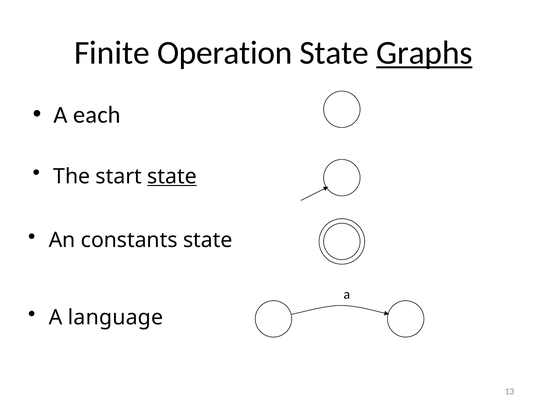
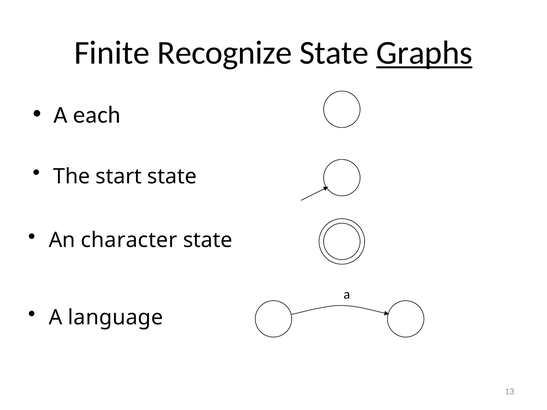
Operation: Operation -> Recognize (225, 53)
state underline: present -> none (172, 176)
constants: constants -> character (129, 240)
